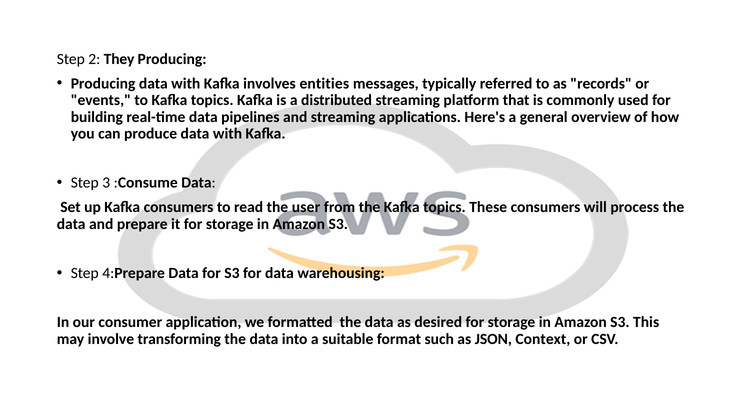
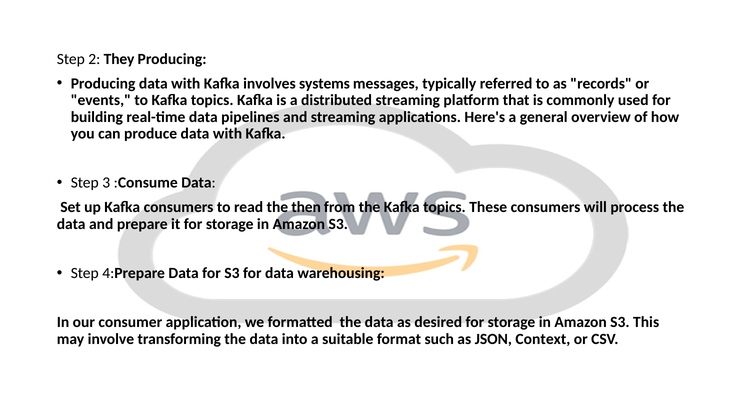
entities: entities -> systems (324, 84)
user: user -> then (306, 207)
